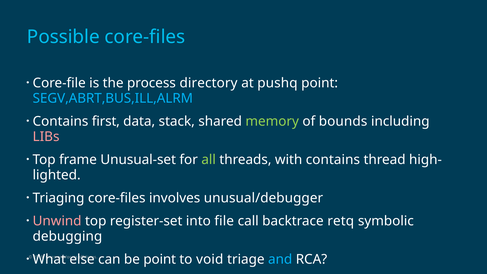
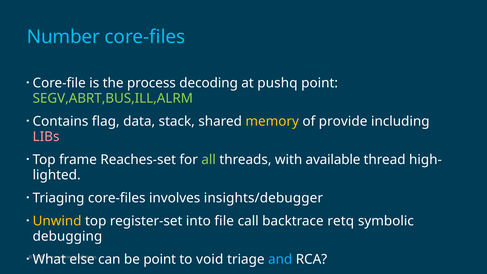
Possible: Possible -> Number (63, 37)
directory: directory -> decoding (209, 83)
SEGV,ABRT,BUS,ILL,ALRM colour: light blue -> light green (113, 98)
first: first -> flag (106, 121)
memory colour: light green -> yellow (272, 121)
bounds: bounds -> provide (343, 121)
Unusual-set: Unusual-set -> Reaches-set (138, 160)
with contains: contains -> available (333, 160)
unusual/debugger: unusual/debugger -> insights/debugger (263, 198)
Unwind colour: pink -> yellow (57, 221)
